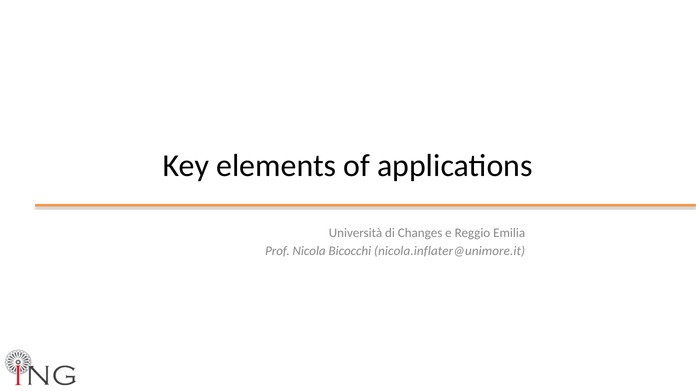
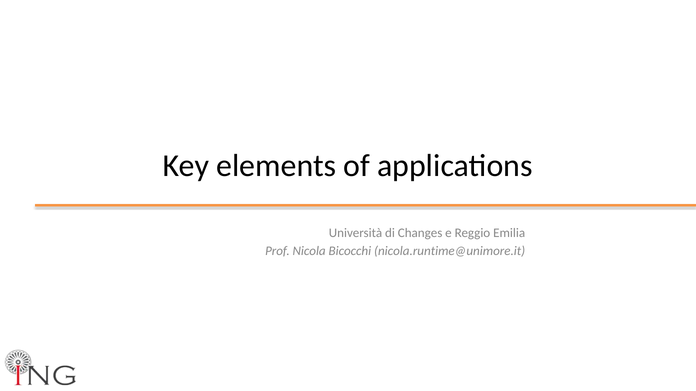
nicola.inflater@unimore.it: nicola.inflater@unimore.it -> nicola.runtime@unimore.it (450, 251)
